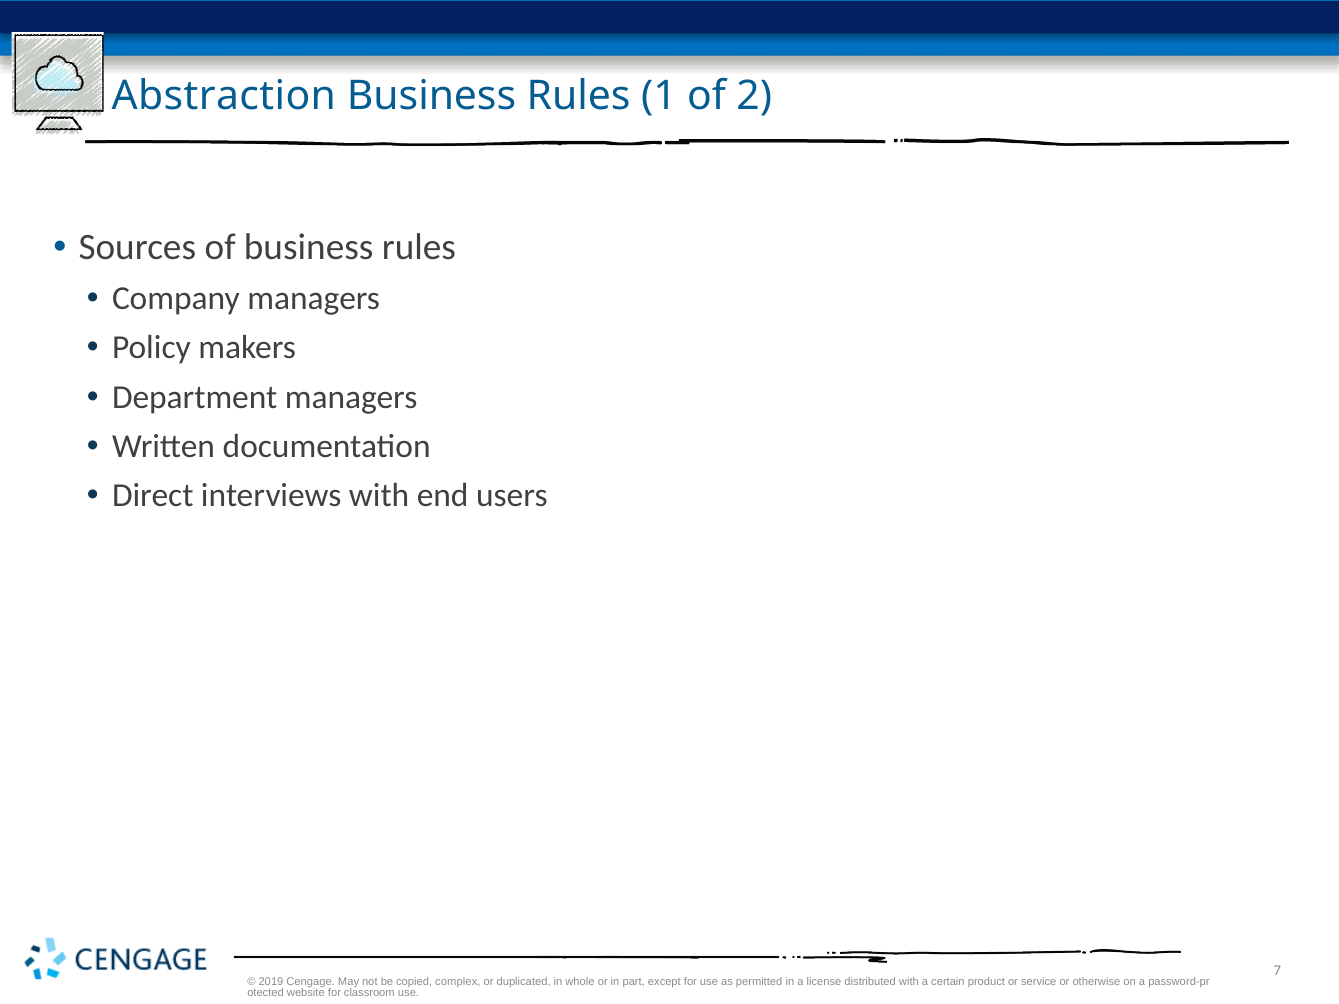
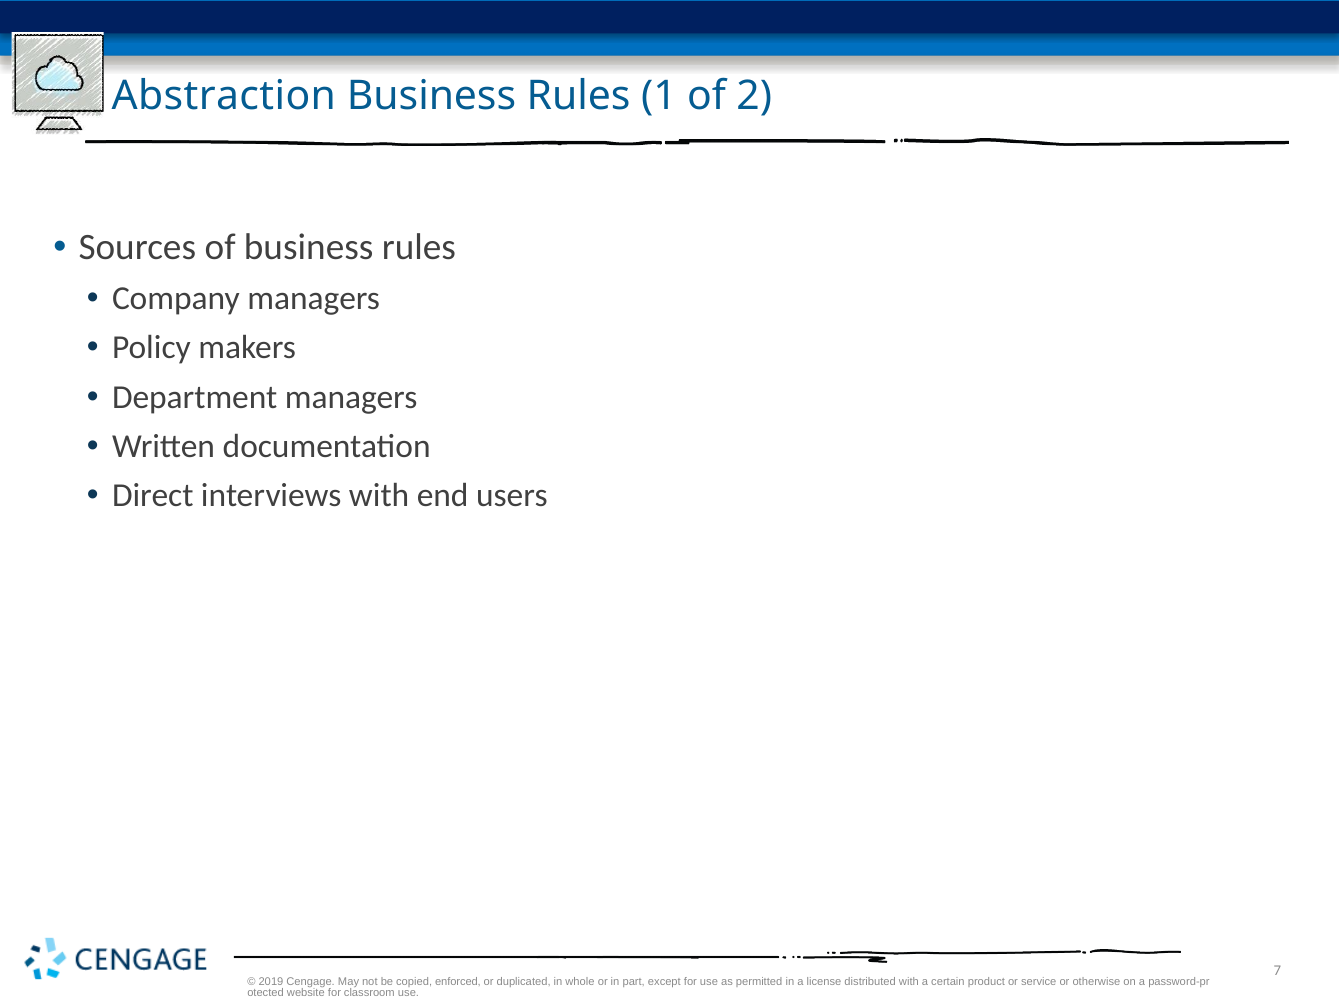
complex: complex -> enforced (458, 982)
